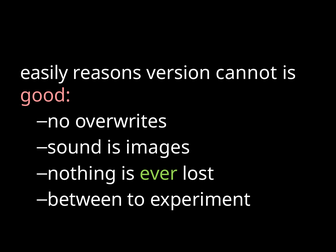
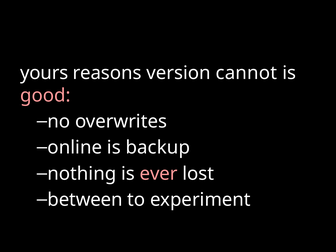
easily: easily -> yours (44, 73)
sound: sound -> online (75, 148)
images: images -> backup (158, 148)
ever colour: light green -> pink (159, 174)
